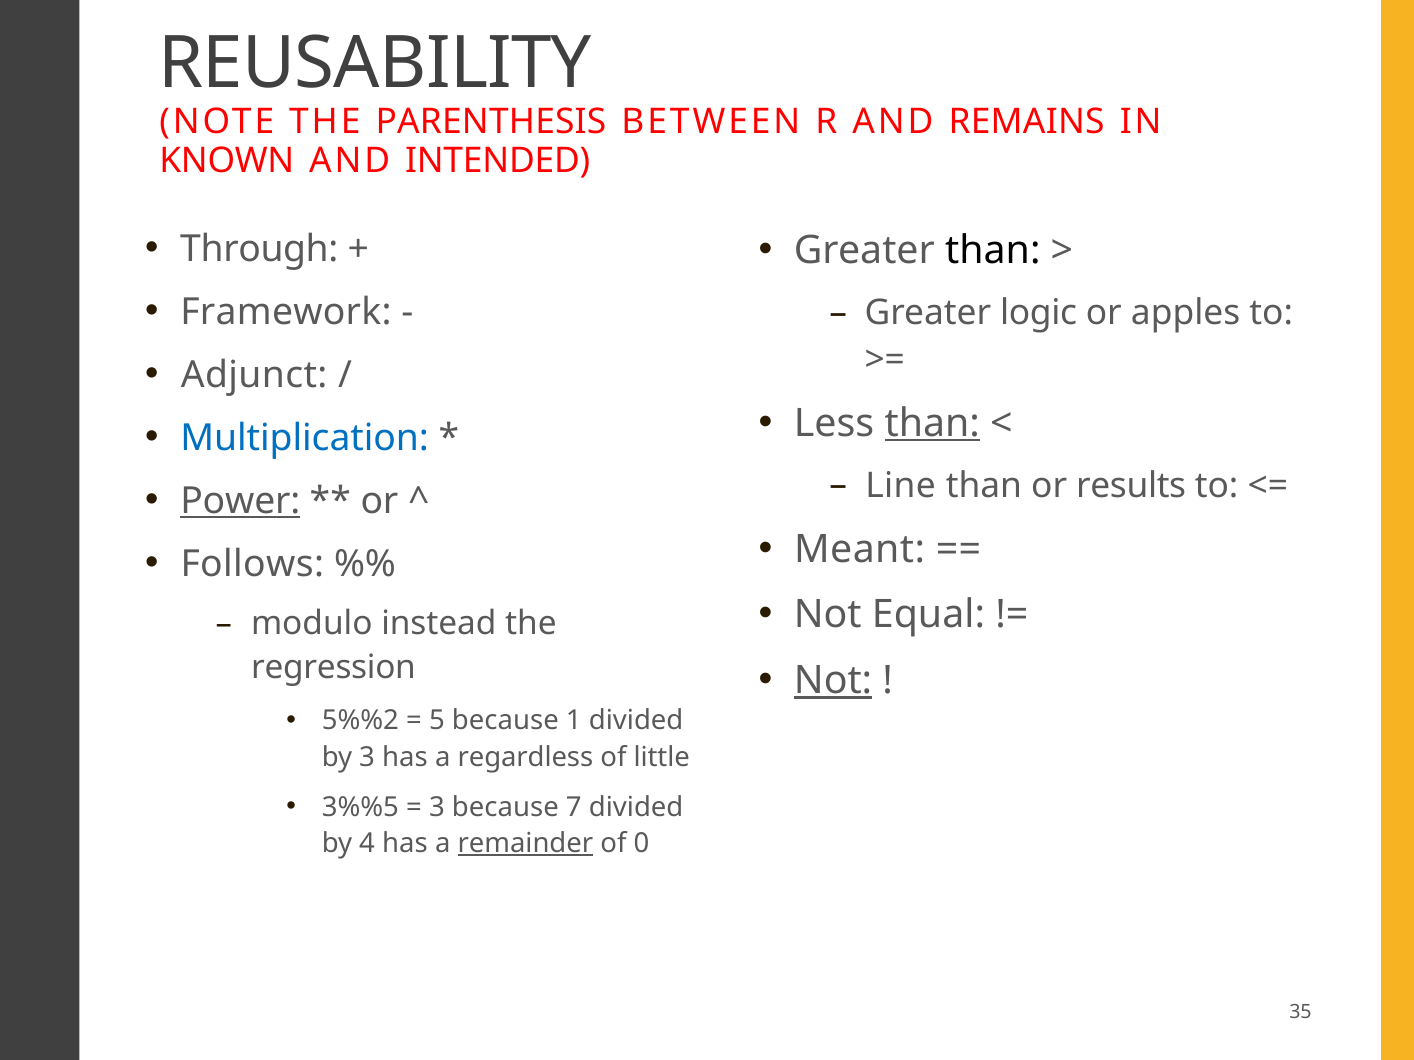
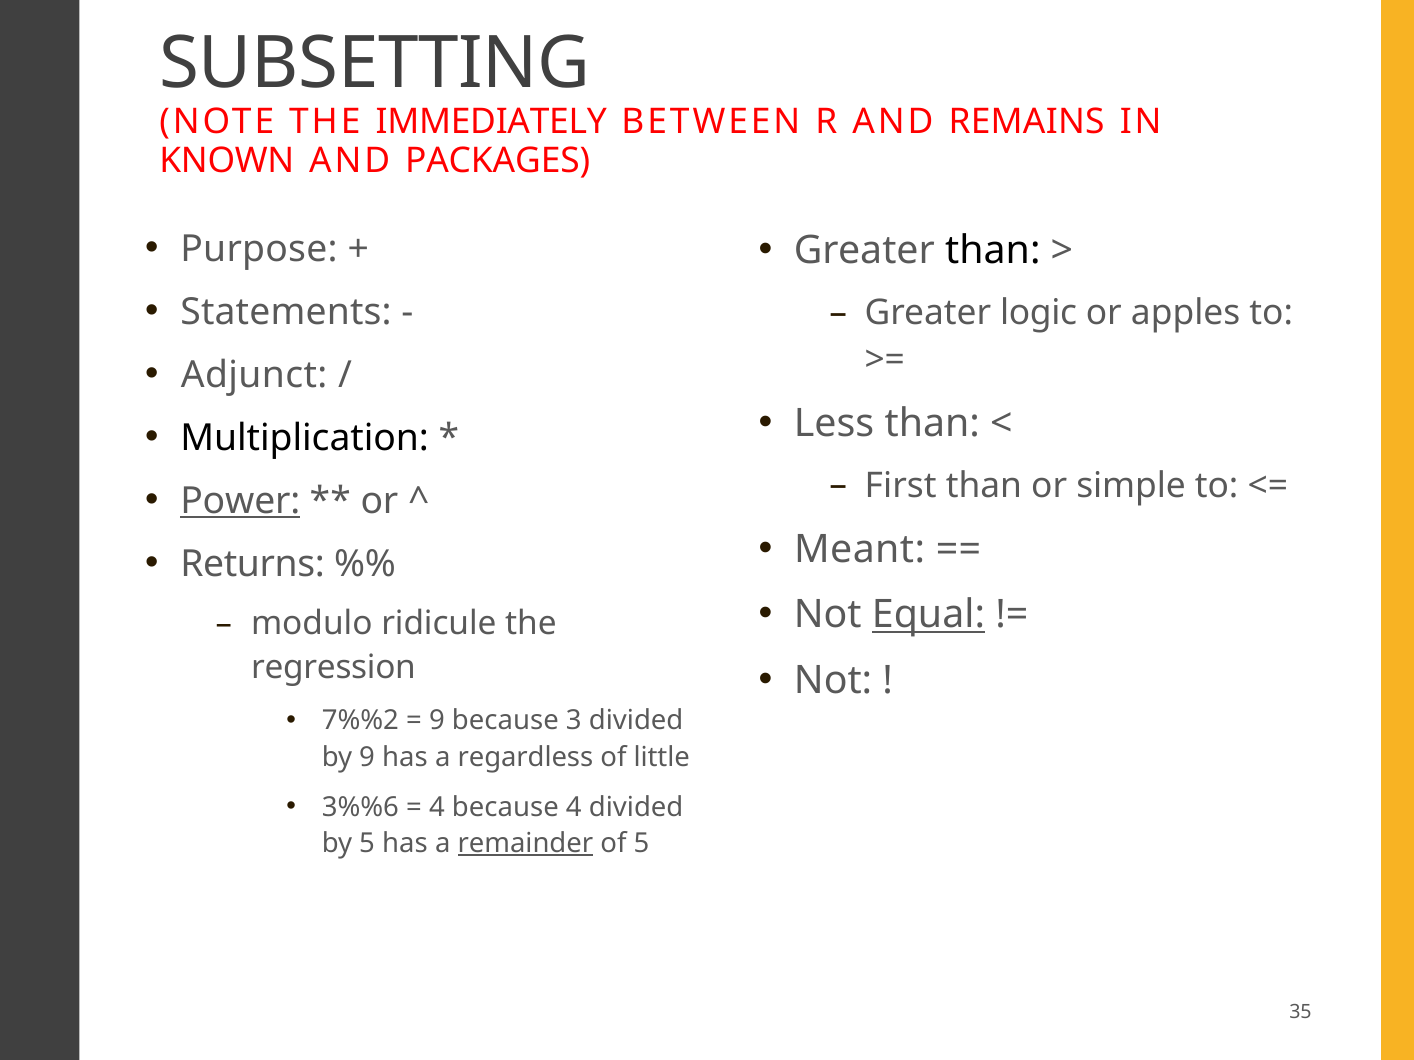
REUSABILITY: REUSABILITY -> SUBSETTING (375, 64)
PARENTHESIS: PARENTHESIS -> IMMEDIATELY (491, 122)
INTENDED: INTENDED -> PACKAGES (498, 161)
Through: Through -> Purpose (259, 249)
Framework: Framework -> Statements (286, 312)
than underline: present -> none (932, 424)
Multiplication colour: blue -> black (305, 438)
Line: Line -> First (901, 486)
results: results -> simple (1131, 486)
Follows: Follows -> Returns (253, 564)
Equal underline: none -> present (928, 615)
instead: instead -> ridicule (439, 624)
Not underline: present -> none (833, 681)
5%%2: 5%%2 -> 7%%2 (360, 721)
5: 5 -> 9 (437, 721)
1: 1 -> 3 (574, 721)
by 3: 3 -> 9 (367, 758)
3%%5: 3%%5 -> 3%%6 (360, 808)
3: 3 -> 4 (437, 808)
because 7: 7 -> 4 (574, 808)
by 4: 4 -> 5 (367, 844)
of 0: 0 -> 5 (642, 844)
